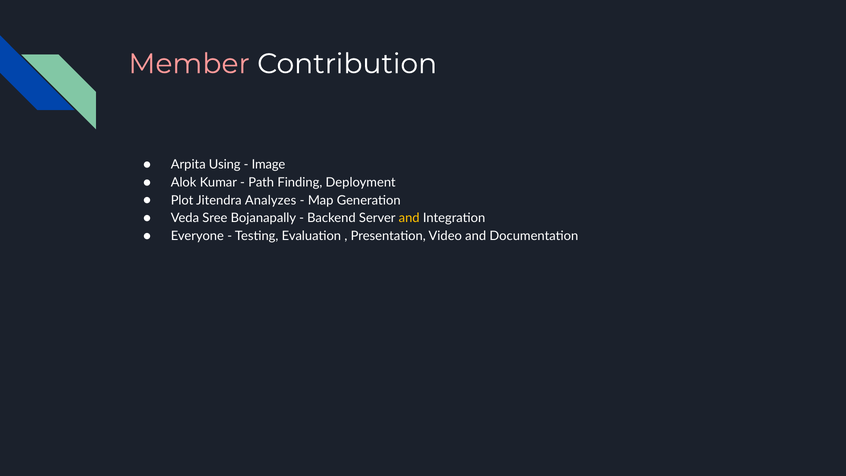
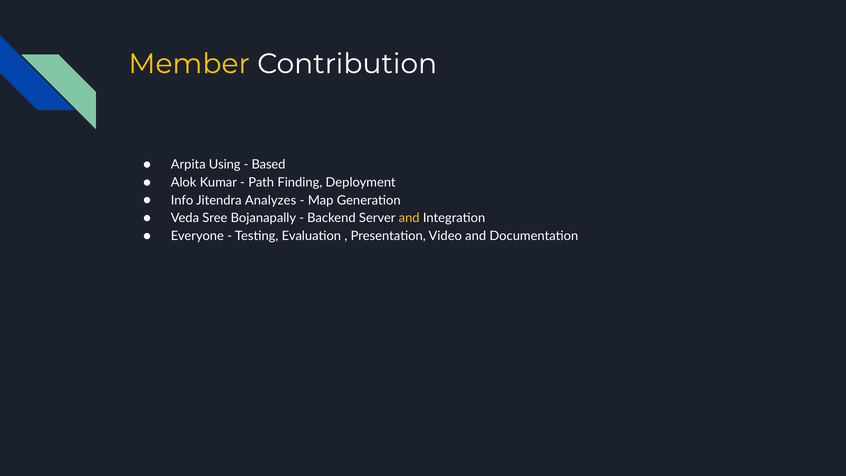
Member colour: pink -> yellow (189, 64)
Image: Image -> Based (268, 165)
Plot: Plot -> Info (182, 200)
